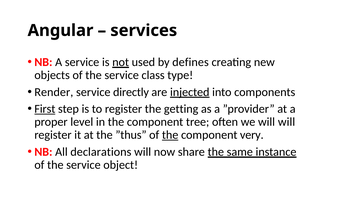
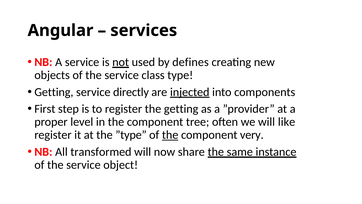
Render: Render -> Getting (54, 92)
First underline: present -> none (45, 109)
will will: will -> like (287, 122)
”thus: ”thus -> ”type (131, 135)
declarations: declarations -> transformed (101, 152)
